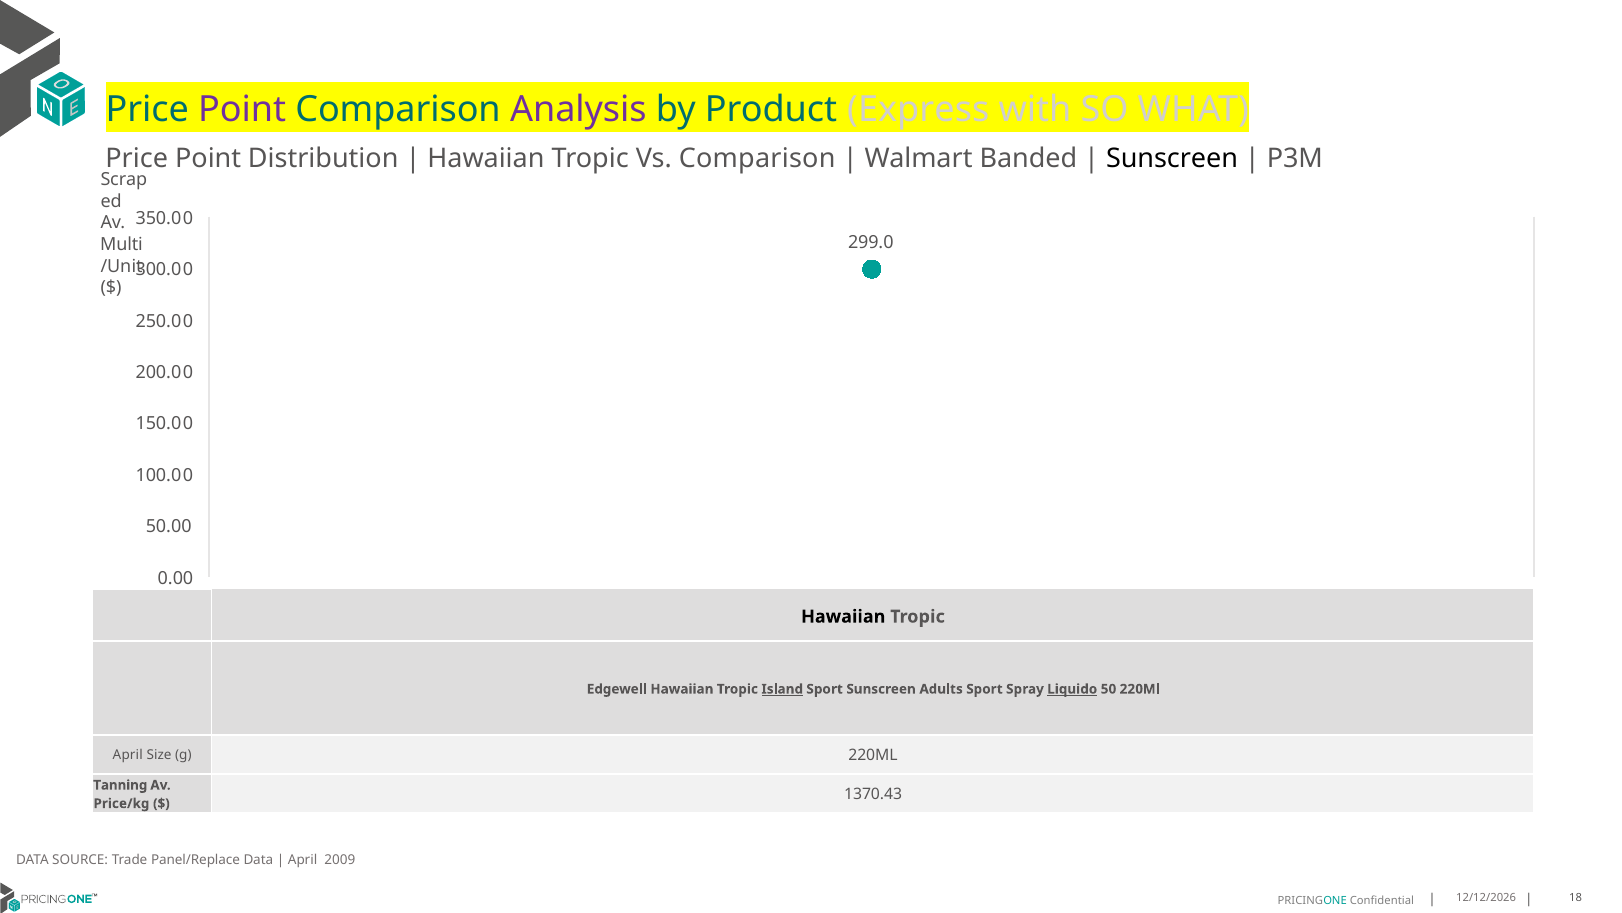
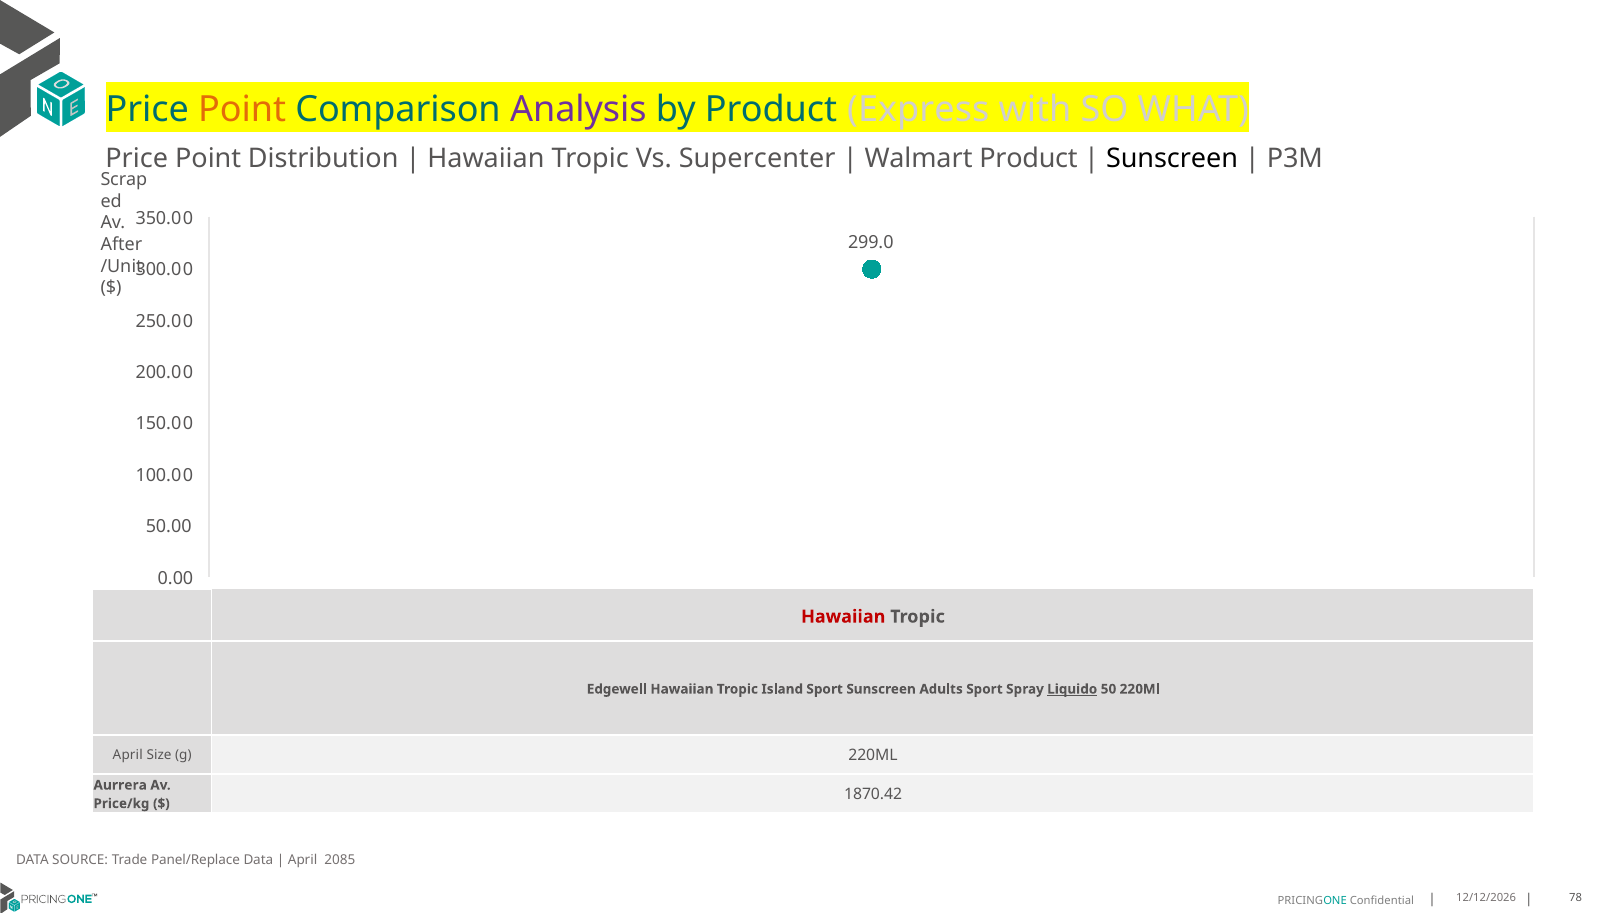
Point colour: purple -> orange (242, 109)
Vs Comparison: Comparison -> Supercenter (757, 158)
Walmart Banded: Banded -> Product (1029, 158)
Multi: Multi -> After (121, 244)
Hawaiian colour: black -> red (843, 616)
Island underline: present -> none (782, 689)
Tanning: Tanning -> Aurrera (120, 785)
1370.43: 1370.43 -> 1870.42 (873, 794)
2009: 2009 -> 2085 (340, 859)
18: 18 -> 78 (1576, 897)
